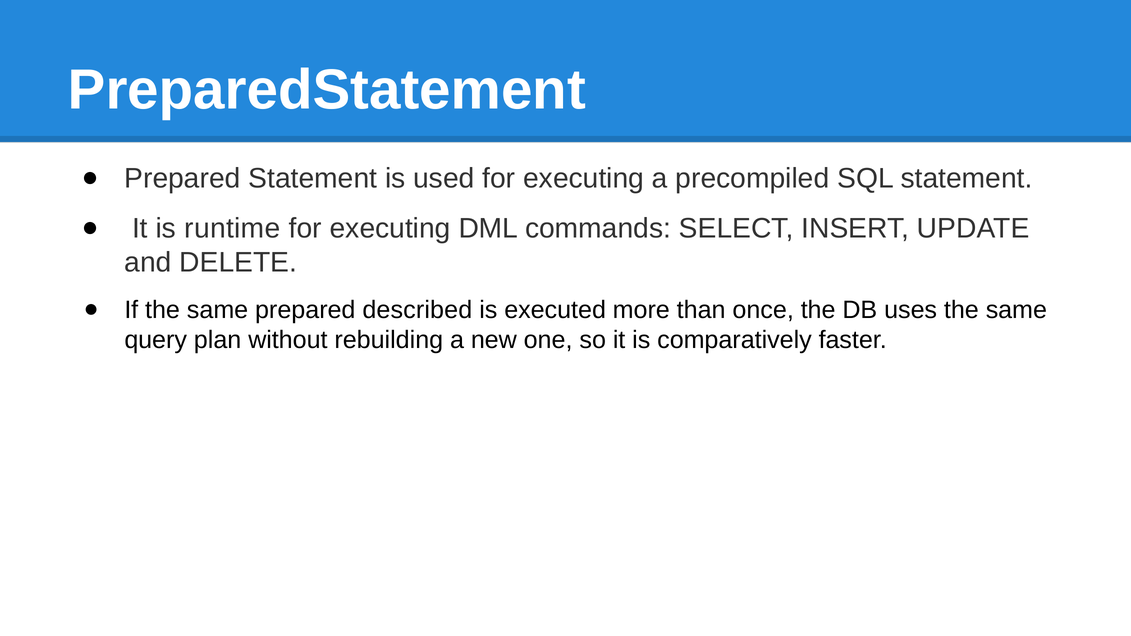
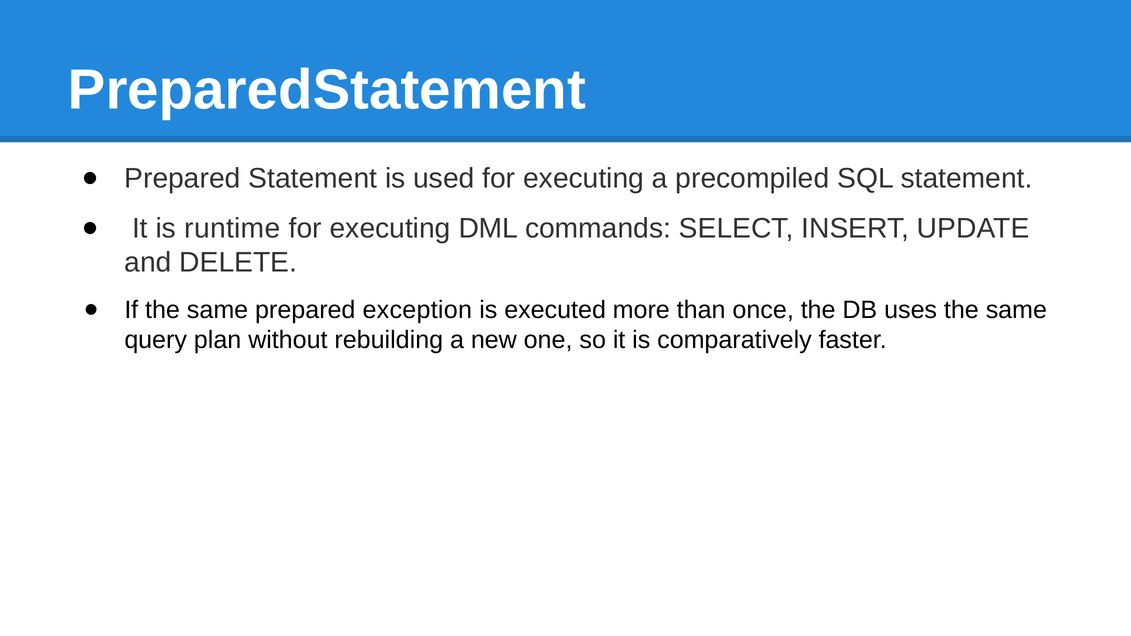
described: described -> exception (417, 310)
